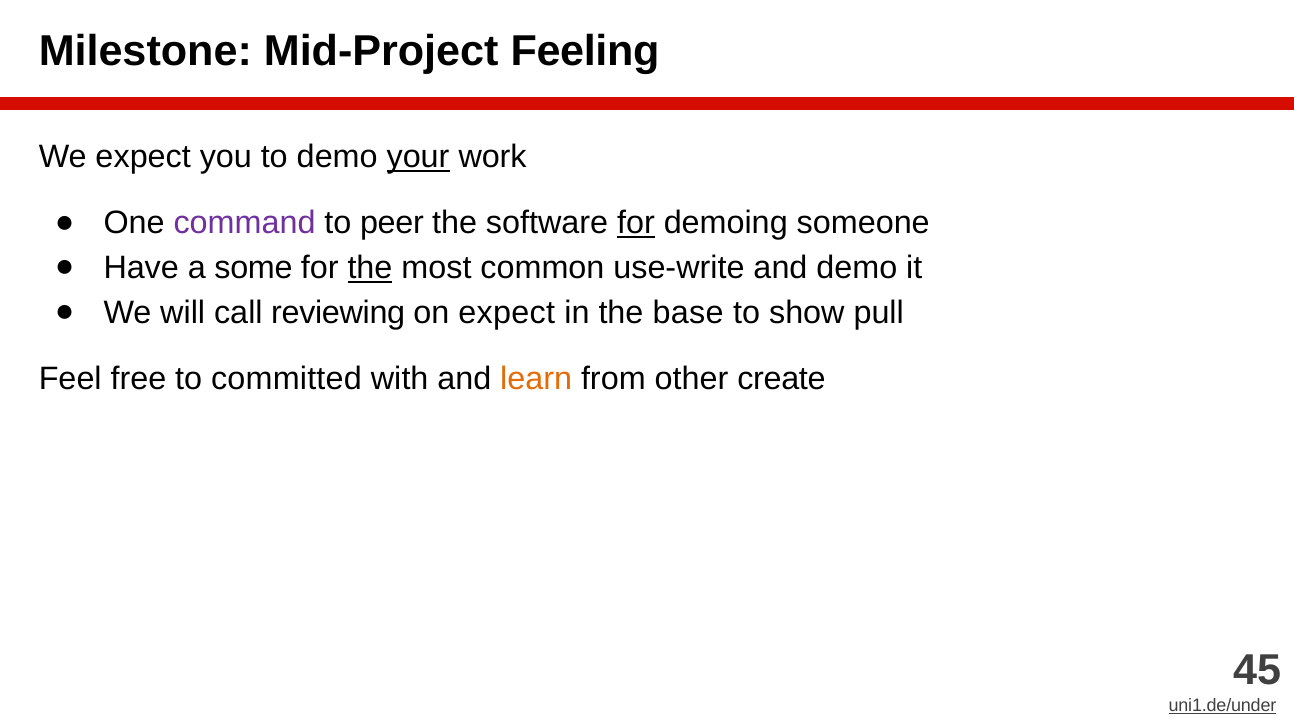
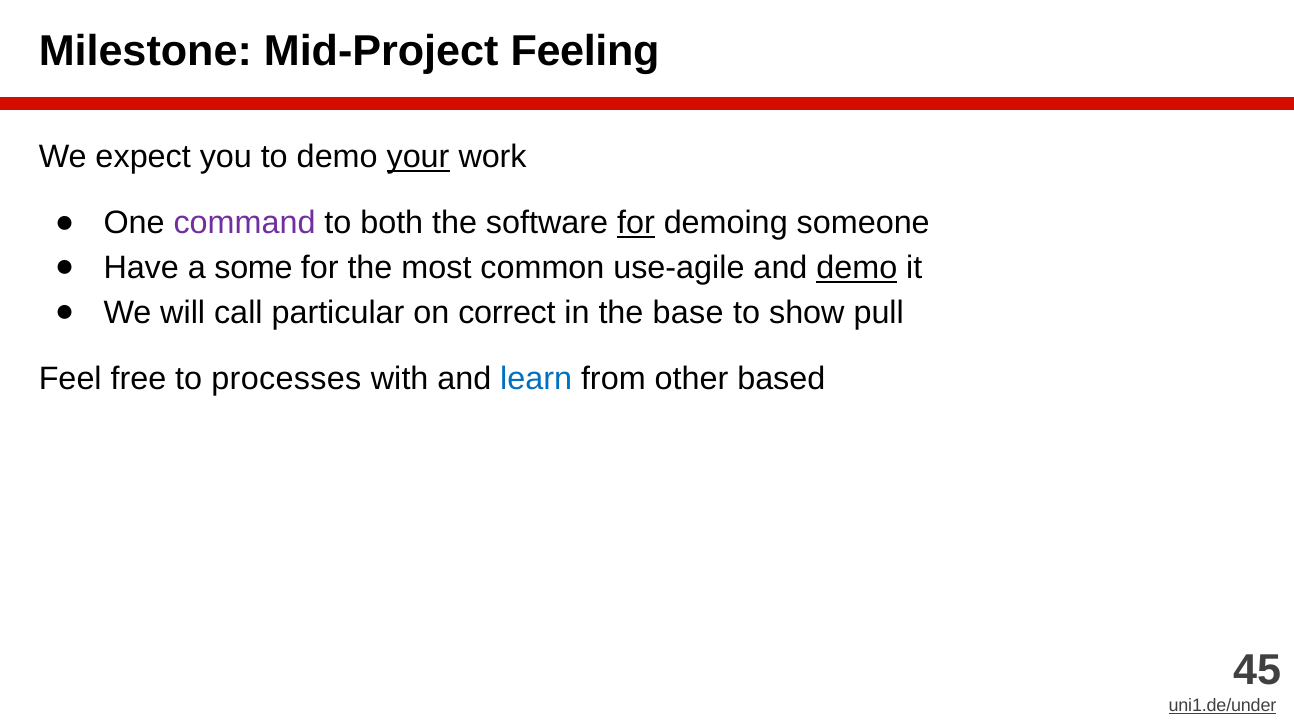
peer: peer -> both (392, 223)
the underline: present -> none (370, 268)
use-write: use-write -> use-agile (679, 268)
demo underline: none -> present (857, 268)
reviewing: reviewing -> particular (338, 312)
on expect: expect -> correct (507, 312)
committed: committed -> processes (286, 378)
learn colour: orange -> blue (536, 378)
create: create -> based (781, 378)
